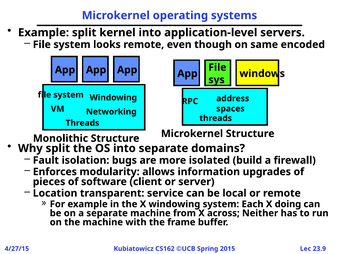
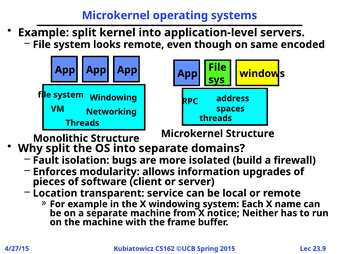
doing: doing -> name (288, 204)
across: across -> notice (223, 213)
